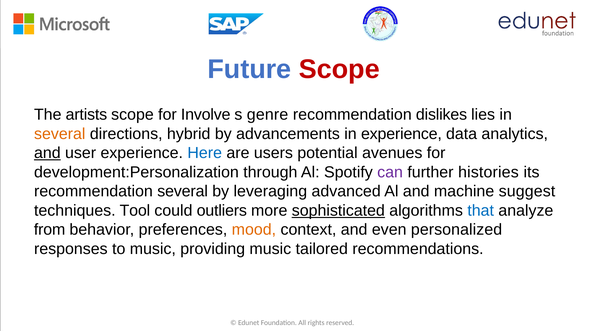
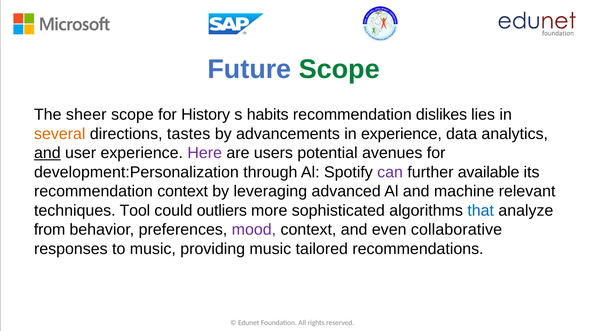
Scope colour: red -> green (339, 69)
artists: artists -> sheer (86, 115)
Involve: Involve -> History (206, 115)
genre: genre -> habits (268, 115)
hybrid: hybrid -> tastes (189, 134)
Here colour: blue -> purple (205, 153)
histories: histories -> available (489, 172)
recommendation several: several -> context (183, 192)
suggest: suggest -> relevant (527, 192)
sophisticated underline: present -> none (338, 211)
mood colour: orange -> purple (254, 230)
personalized: personalized -> collaborative (456, 230)
